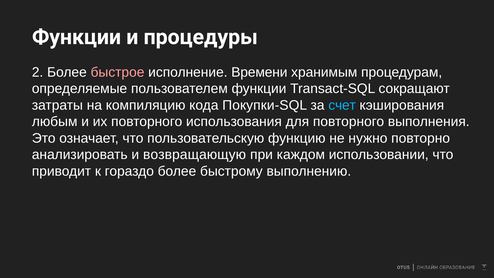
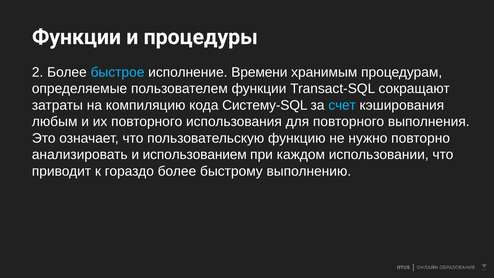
быстрое colour: pink -> light blue (118, 72)
Покупки-SQL: Покупки-SQL -> Систему-SQL (265, 105)
возвращающую: возвращающую -> использованием (195, 155)
